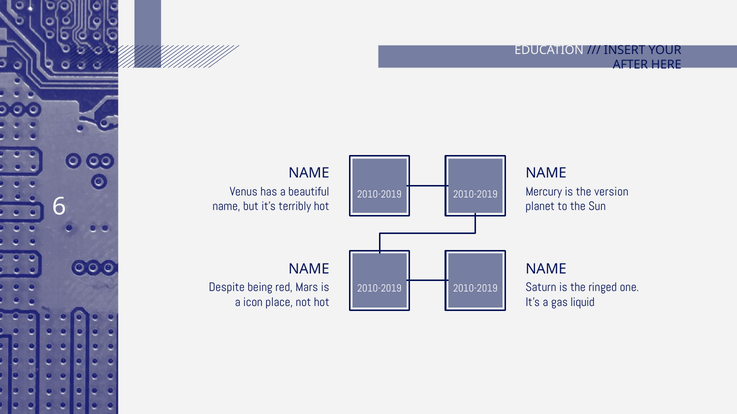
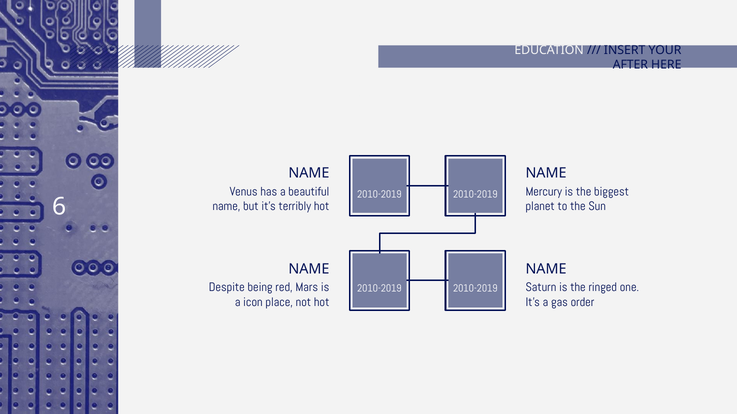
version: version -> biggest (611, 192)
liquid: liquid -> order (582, 303)
